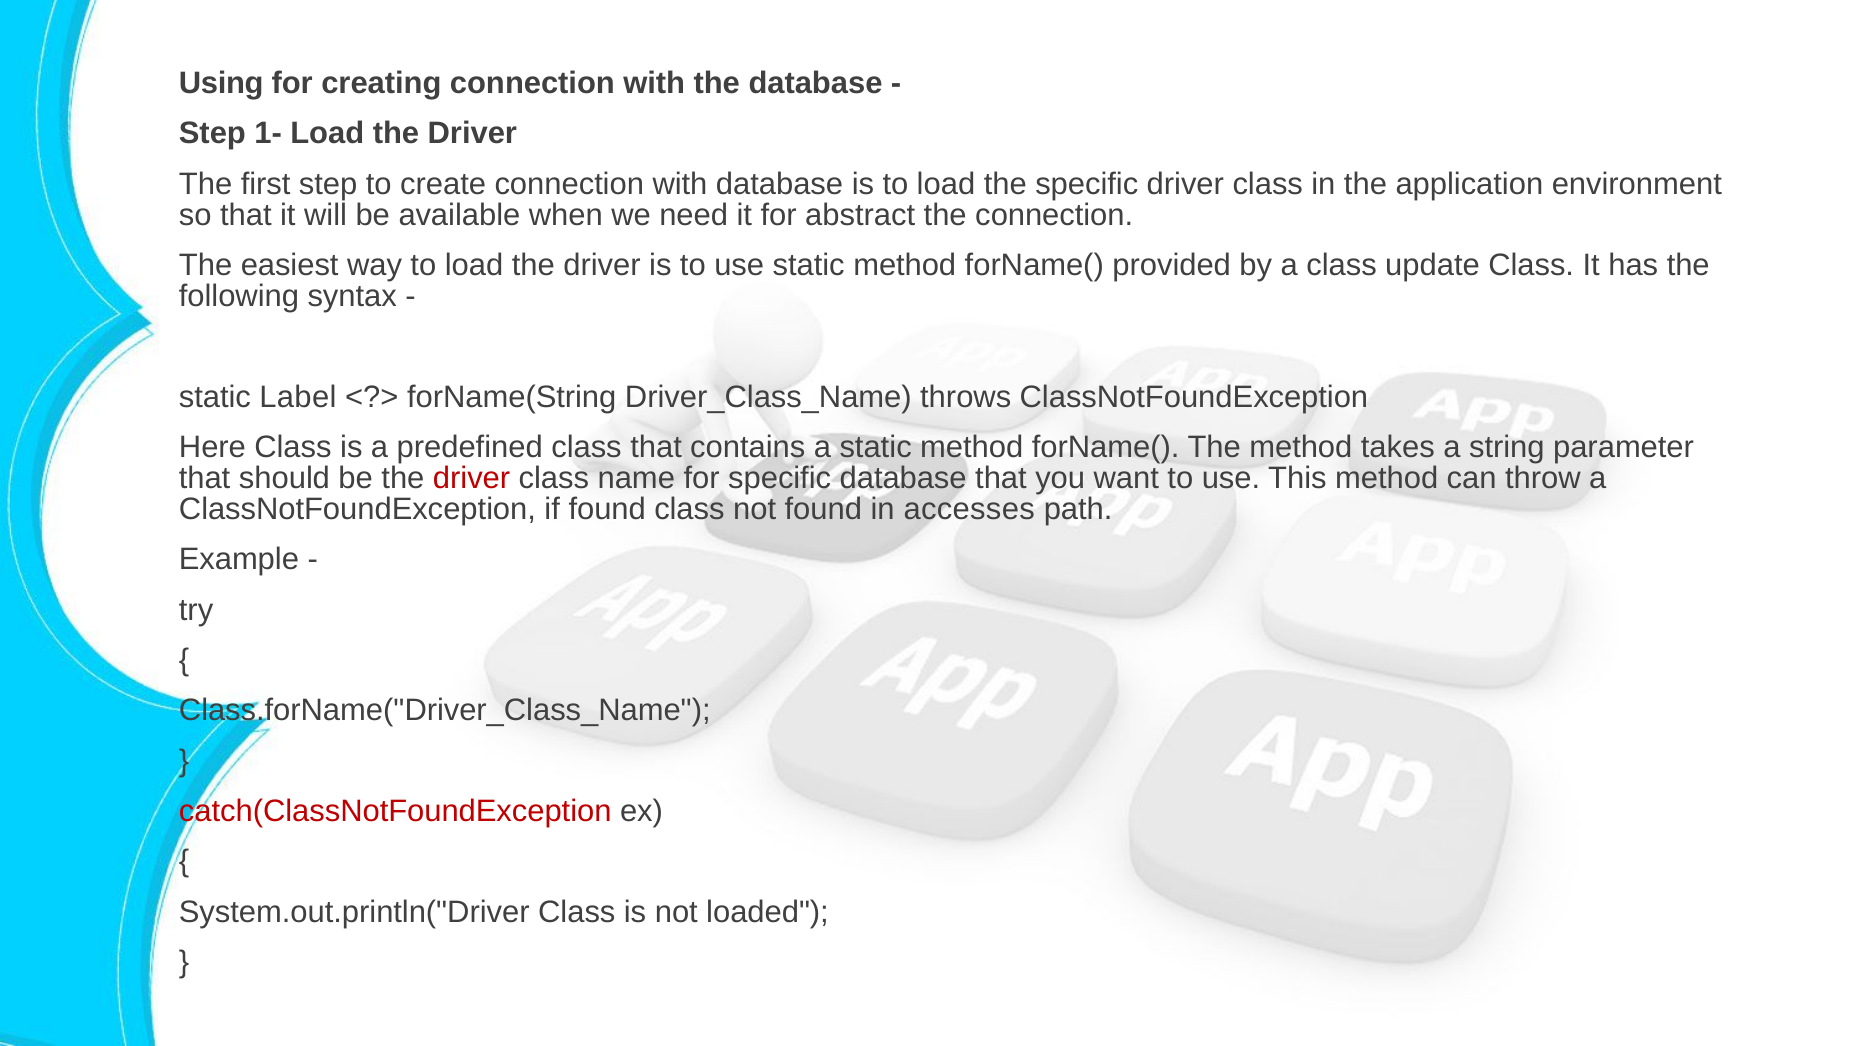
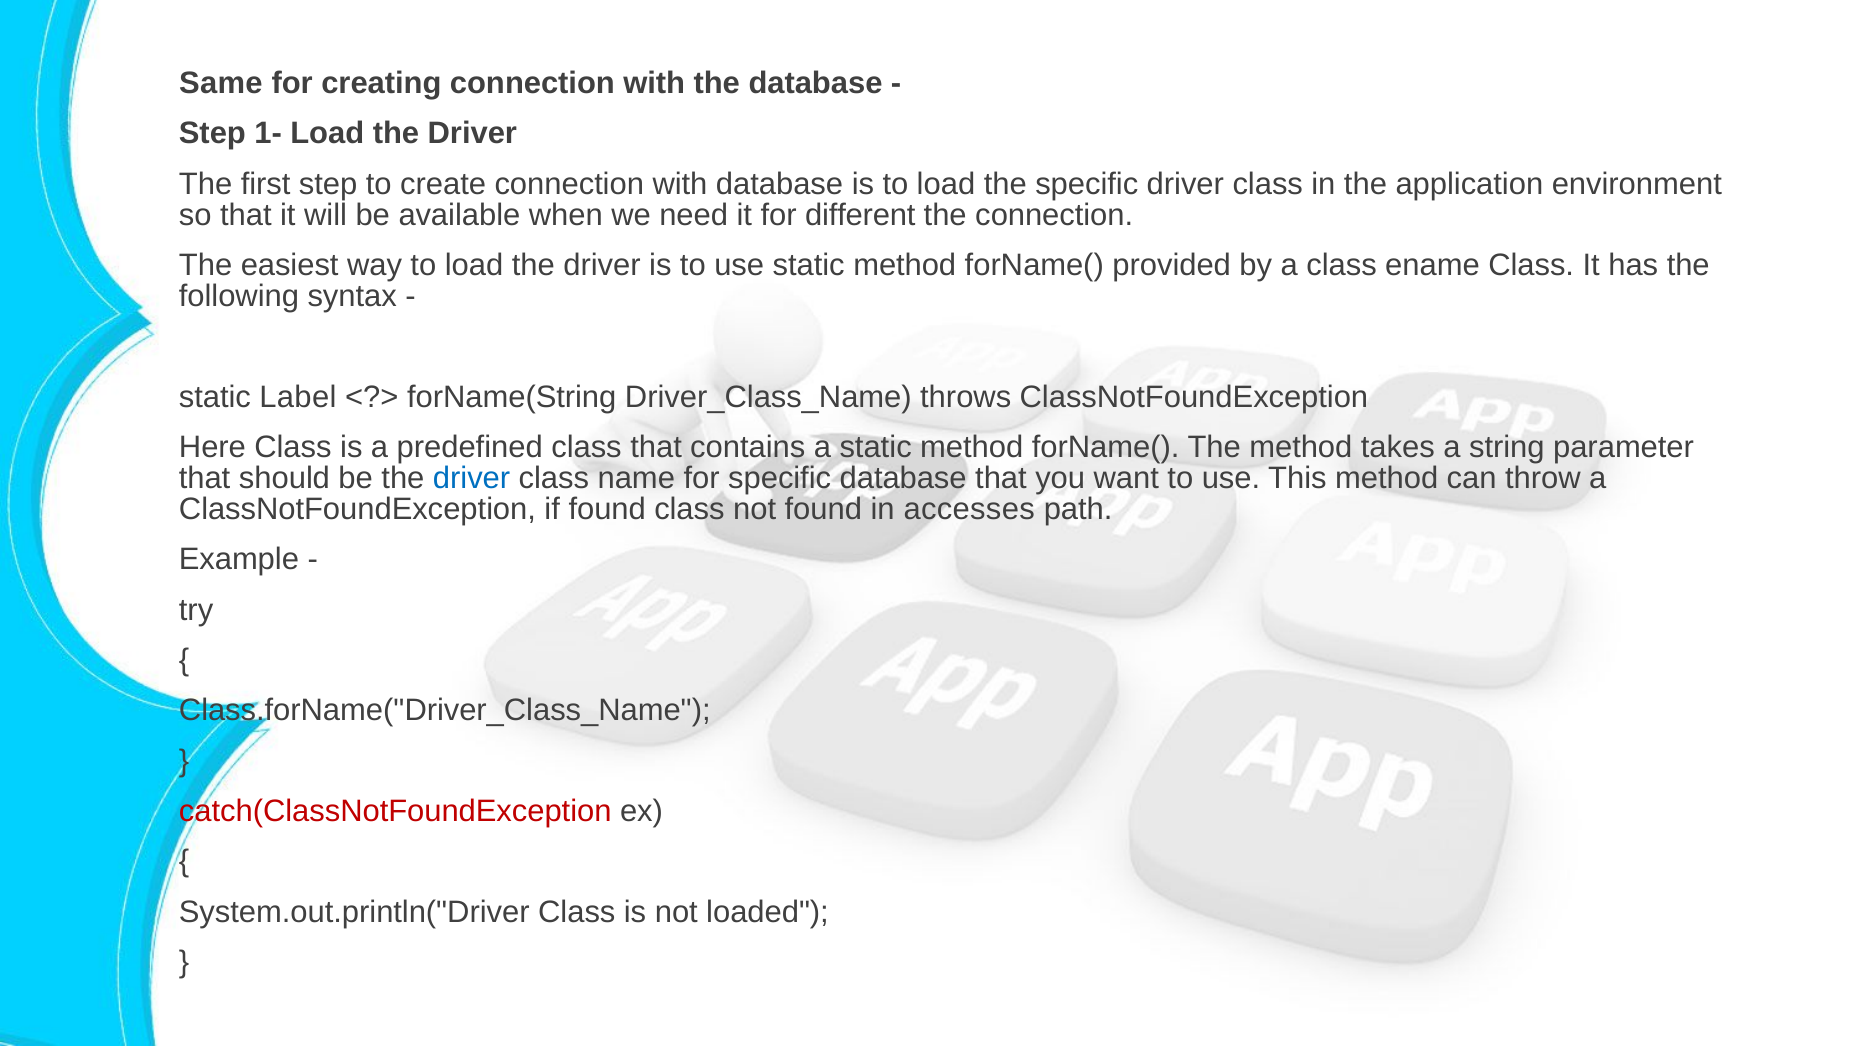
Using: Using -> Same (221, 83)
abstract: abstract -> different (860, 215)
update: update -> ename (1433, 265)
driver colour: red -> blue (472, 478)
